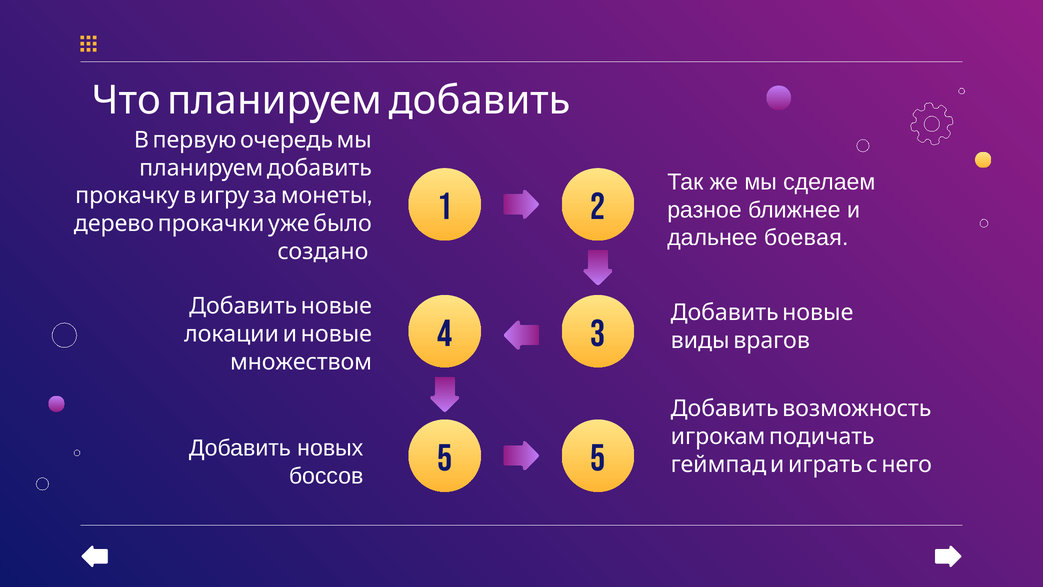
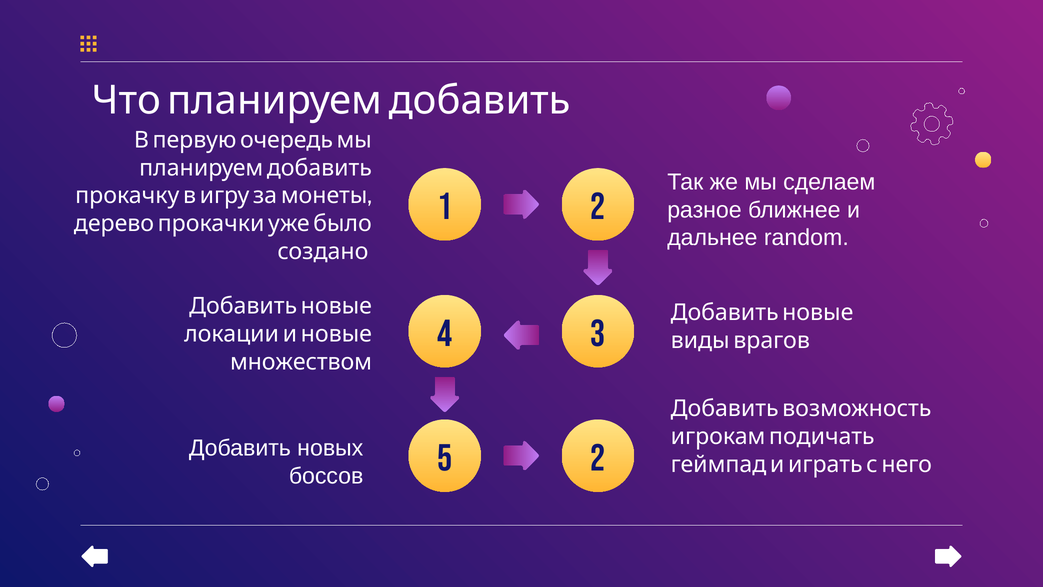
боевая: боевая -> random (806, 238)
5 5: 5 -> 2 (598, 458)
